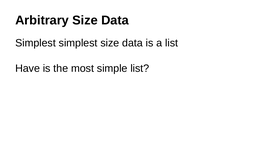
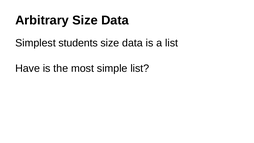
Simplest simplest: simplest -> students (78, 43)
